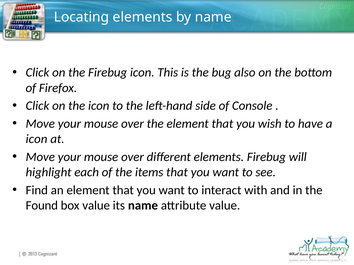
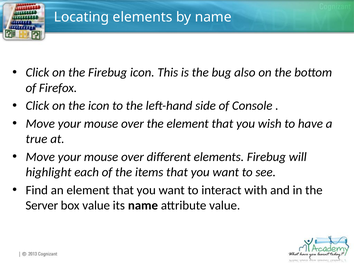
icon: icon -> true (37, 139)
Found: Found -> Server (42, 206)
